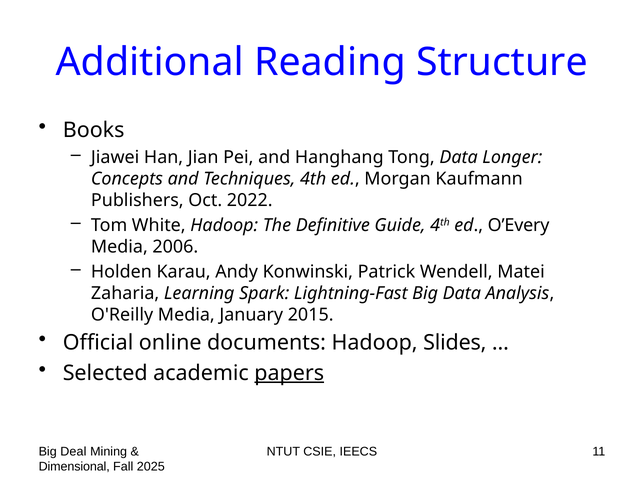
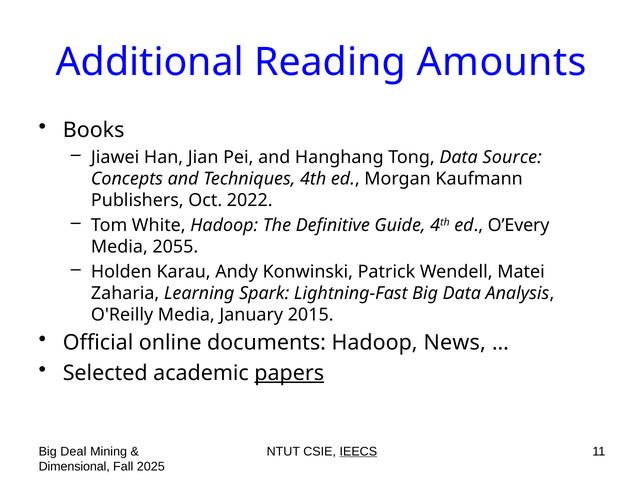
Structure: Structure -> Amounts (502, 62)
Longer: Longer -> Source (512, 157)
2006: 2006 -> 2055 (175, 247)
Slides: Slides -> News (455, 343)
IEECS underline: none -> present (358, 451)
